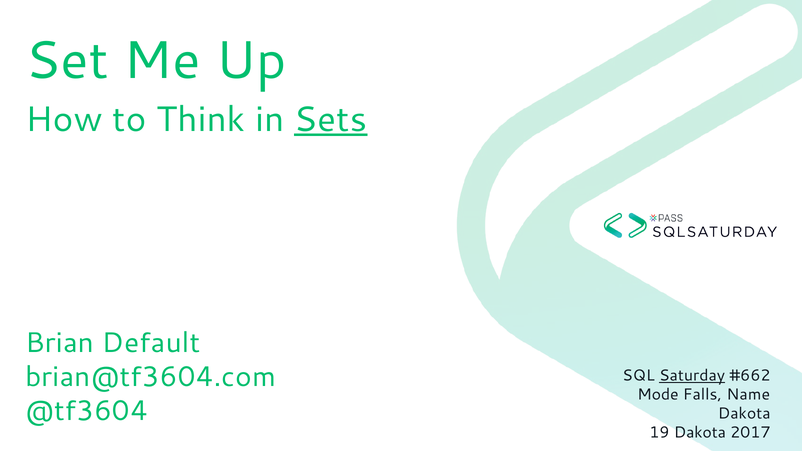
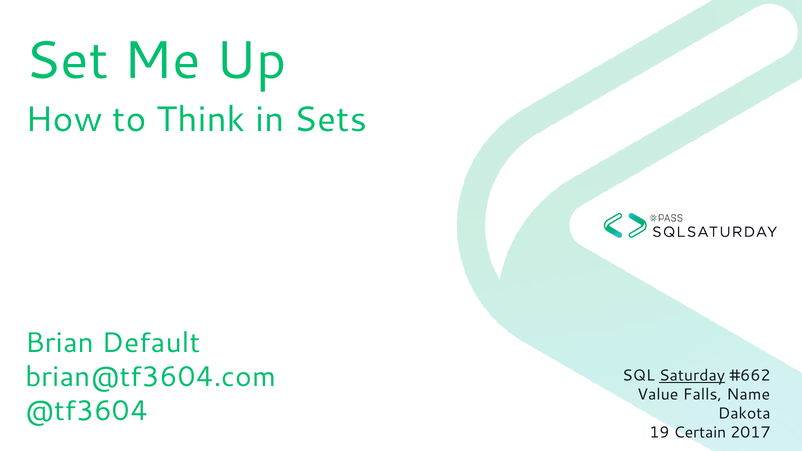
Sets underline: present -> none (331, 120)
Mode: Mode -> Value (658, 395)
19 Dakota: Dakota -> Certain (700, 433)
